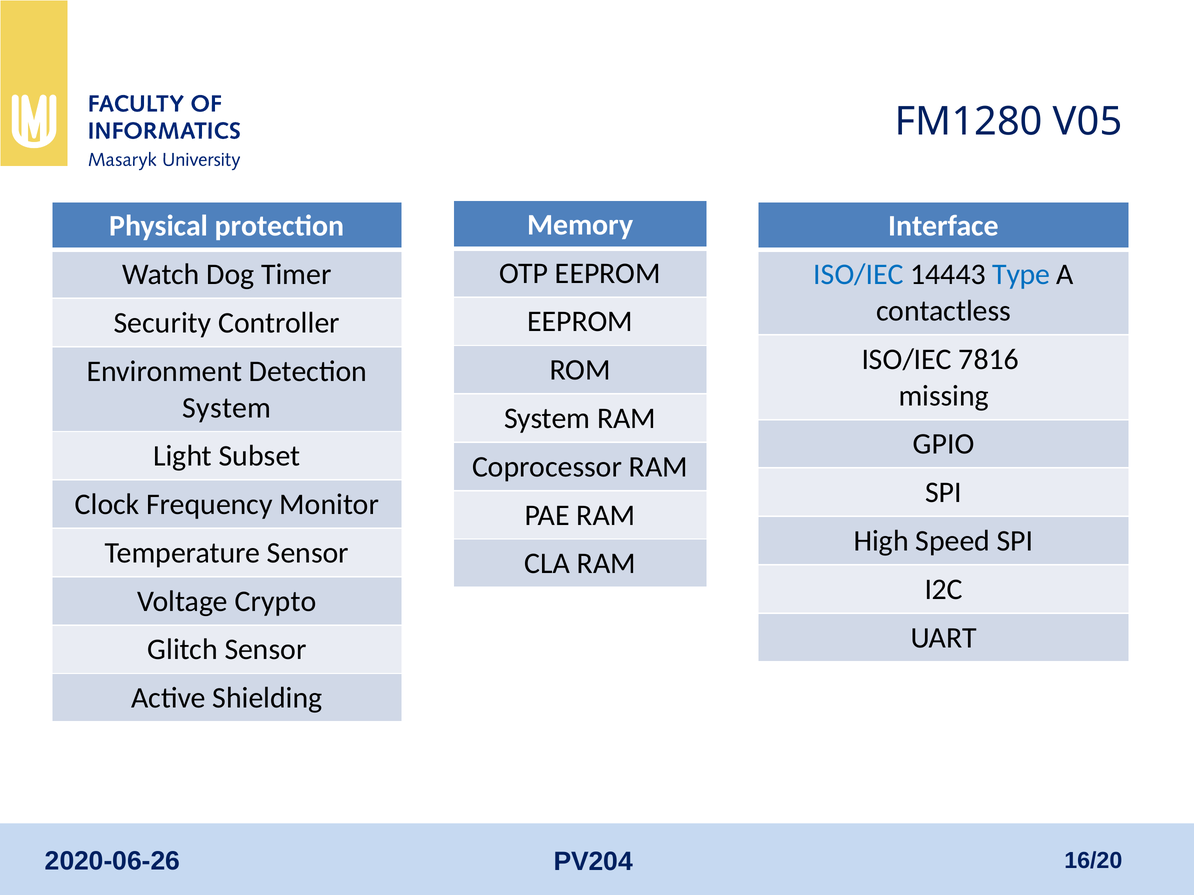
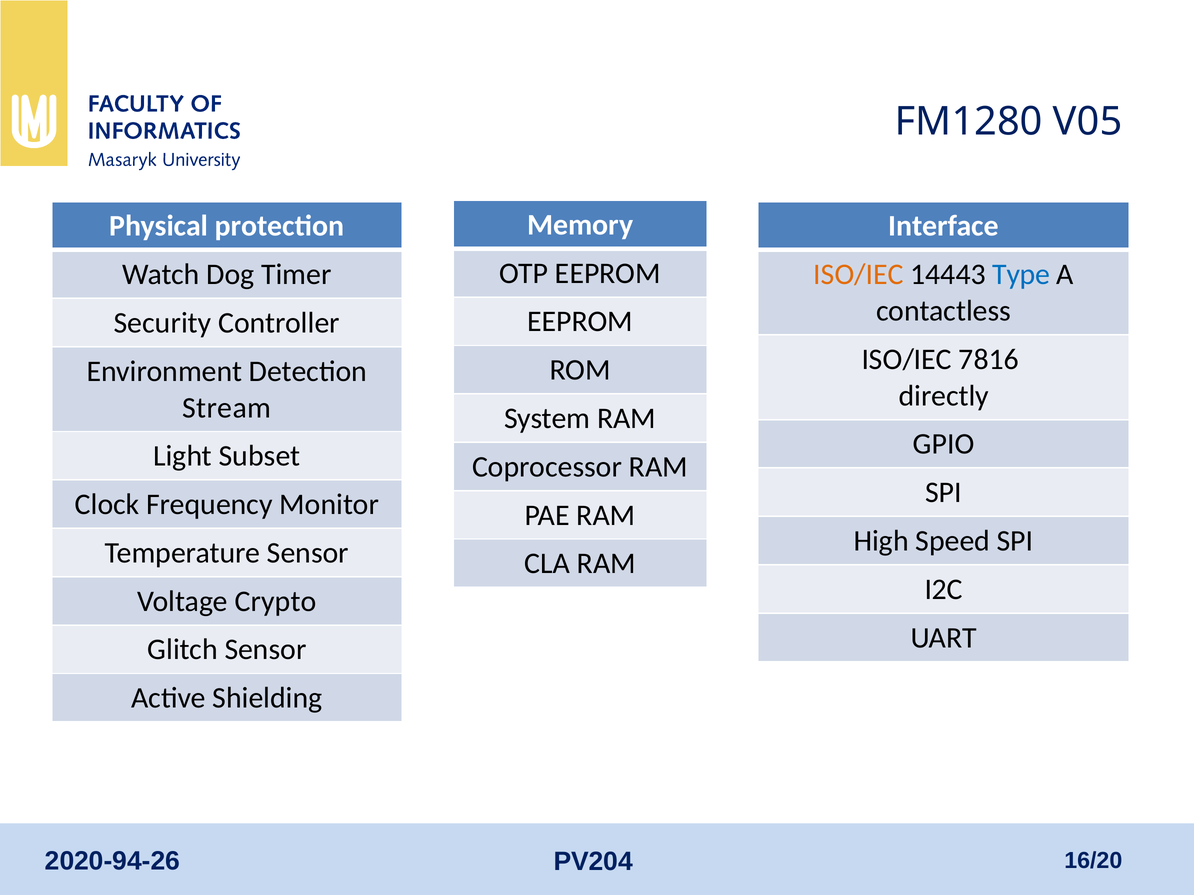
ISO/IEC colour: blue -> orange (859, 275)
missing: missing -> directly (944, 396)
System: System -> Stream (227, 408)
2020-06-26: 2020-06-26 -> 2020-94-26 (112, 861)
